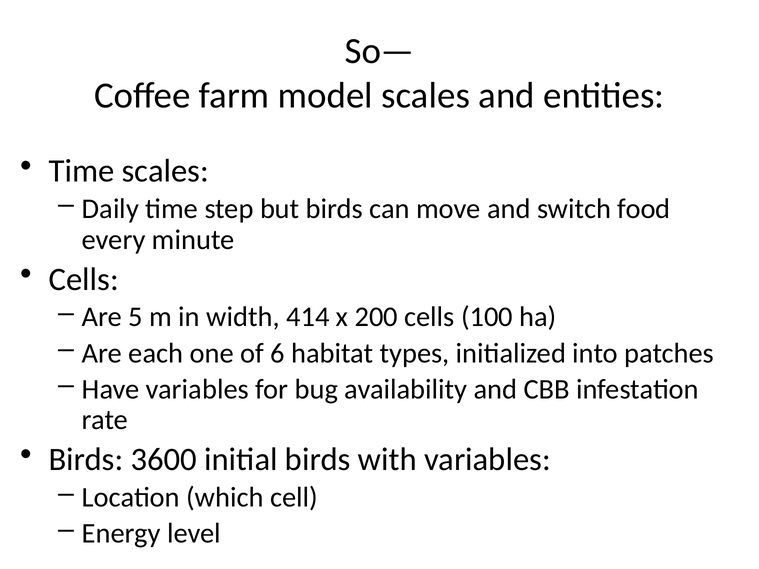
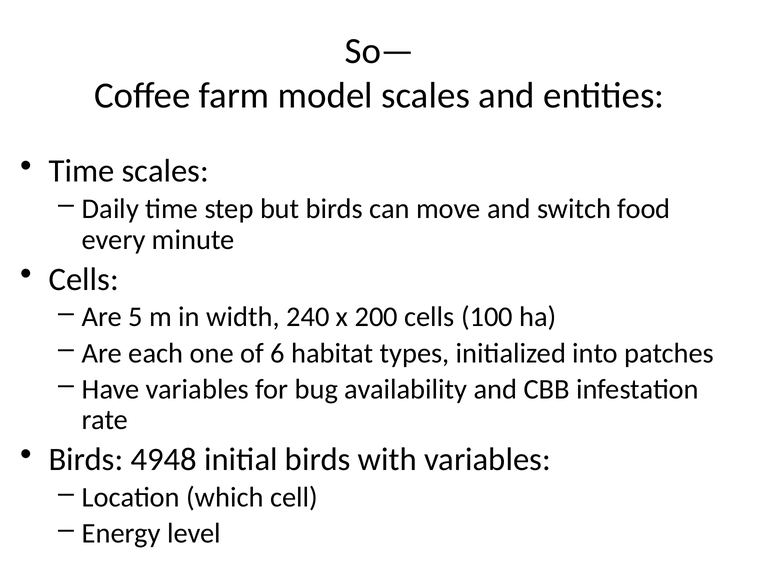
414: 414 -> 240 (308, 317)
3600: 3600 -> 4948 (164, 460)
